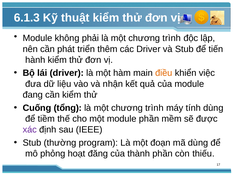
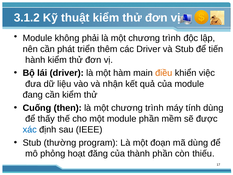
6.1.3: 6.1.3 -> 3.1.2 (27, 18)
tổng: tổng -> then (68, 108)
tiềm: tiềm -> thấy (46, 119)
xác colour: purple -> blue (30, 129)
